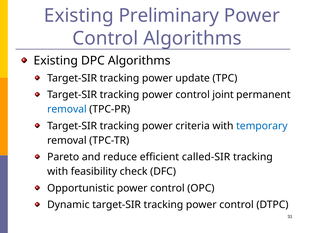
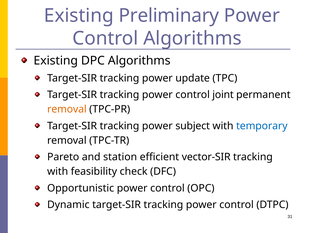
removal colour: blue -> orange (67, 109)
criteria: criteria -> subject (193, 126)
reduce: reduce -> station (120, 157)
called-SIR: called-SIR -> vector-SIR (206, 157)
